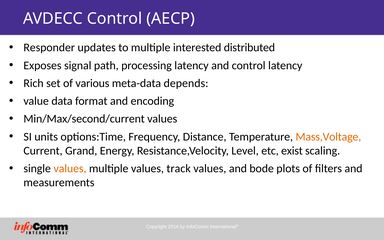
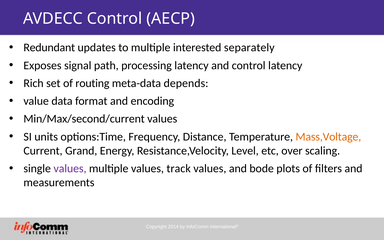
Responder: Responder -> Redundant (49, 48)
distributed: distributed -> separately (249, 48)
various: various -> routing (92, 83)
exist: exist -> over (292, 151)
values colour: orange -> purple (70, 169)
